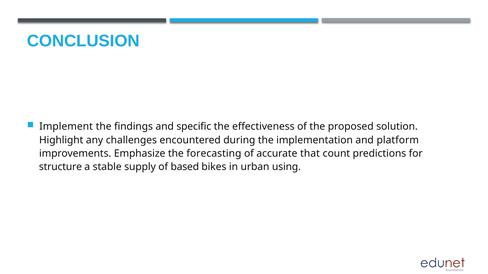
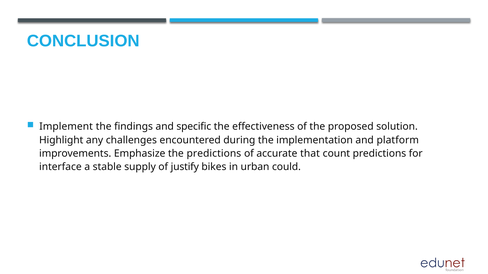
the forecasting: forecasting -> predictions (214, 154)
structure: structure -> interface (60, 167)
based: based -> justify (185, 167)
using: using -> could (286, 167)
